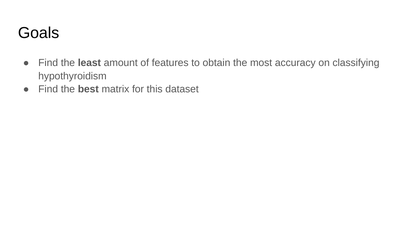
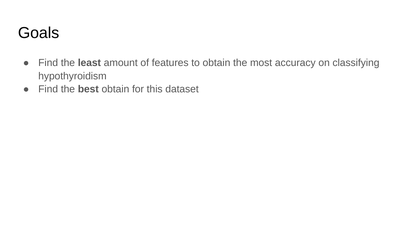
best matrix: matrix -> obtain (115, 89)
